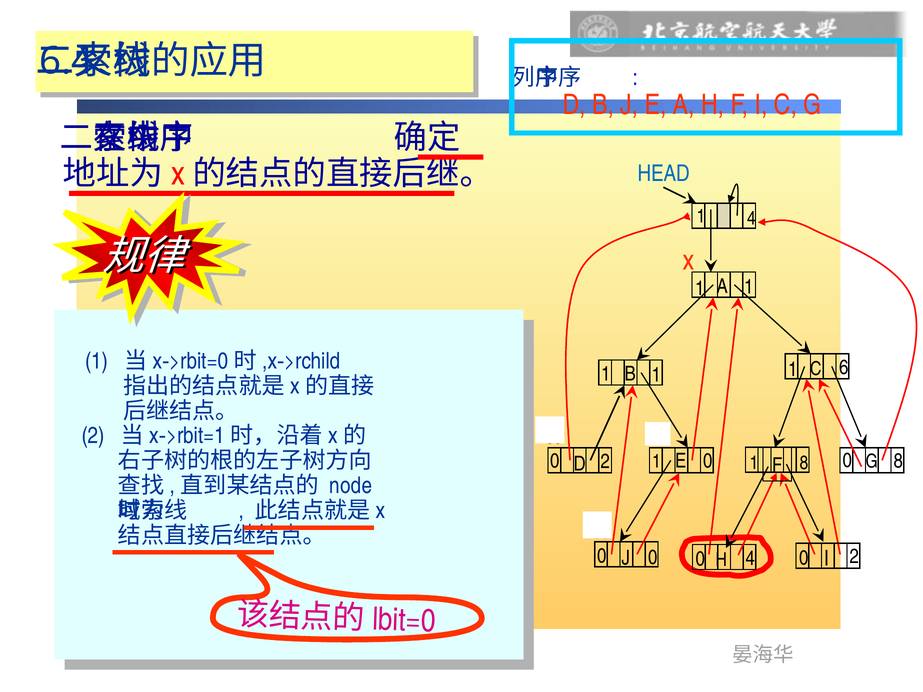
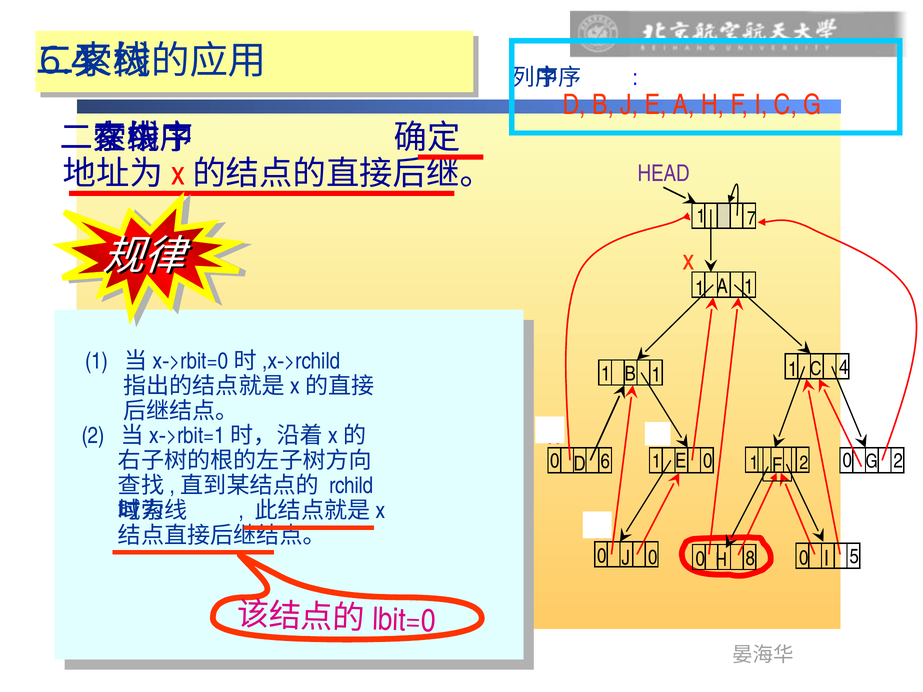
HEAD colour: blue -> purple (664, 174)
1 4: 4 -> 7 (751, 219)
6: 6 -> 4 (844, 368)
0 8: 8 -> 2 (898, 461)
2: 2 -> 6 (605, 462)
1 8: 8 -> 2 (804, 463)
node: node -> rchild (351, 486)
2: 2 -> 5 (855, 557)
0 4: 4 -> 8 (751, 559)
